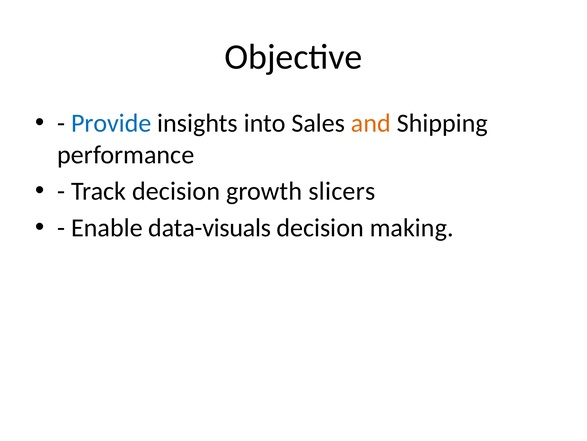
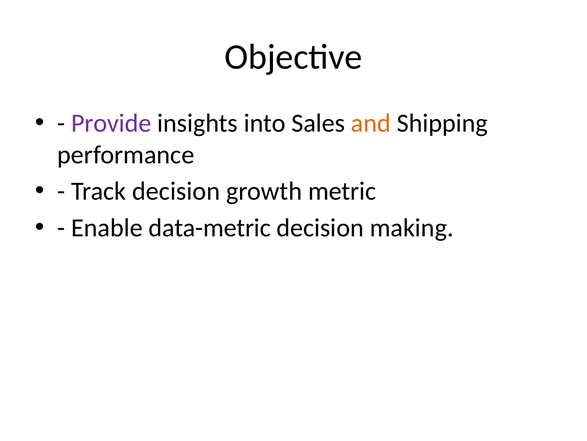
Provide colour: blue -> purple (111, 123)
slicers: slicers -> metric (342, 191)
data-visuals: data-visuals -> data-metric (210, 228)
